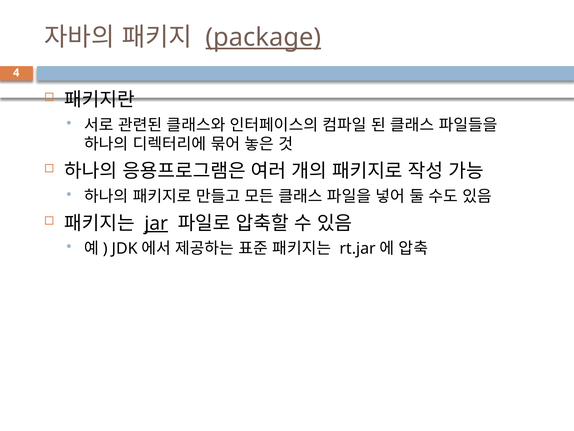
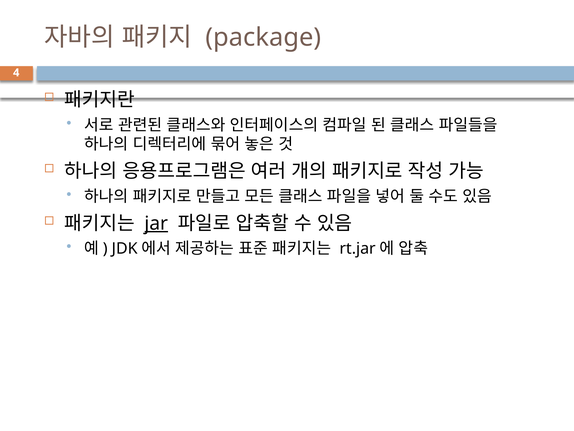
package underline: present -> none (263, 37)
